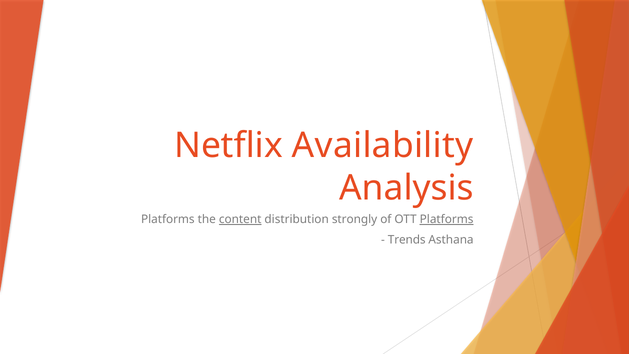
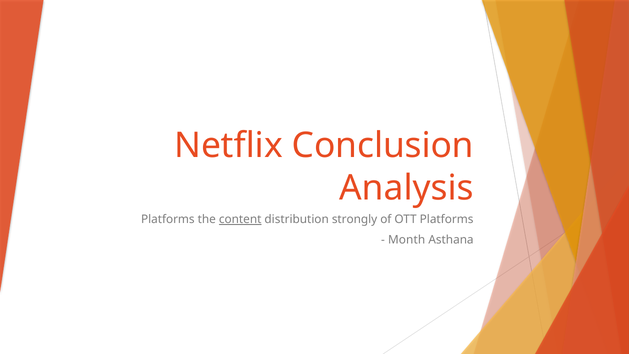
Availability: Availability -> Conclusion (383, 145)
Platforms underline: present -> none (447, 219)
Trends: Trends -> Month (407, 240)
